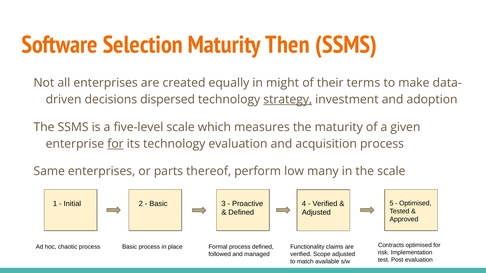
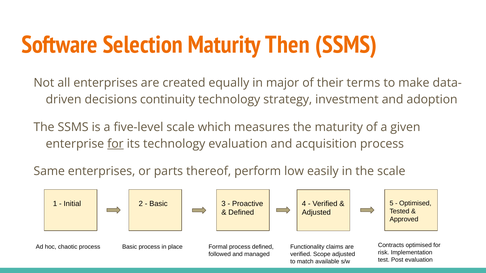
might: might -> major (283, 83)
dispersed: dispersed -> continuity (168, 100)
strategy underline: present -> none (288, 100)
many: many -> easily (323, 172)
